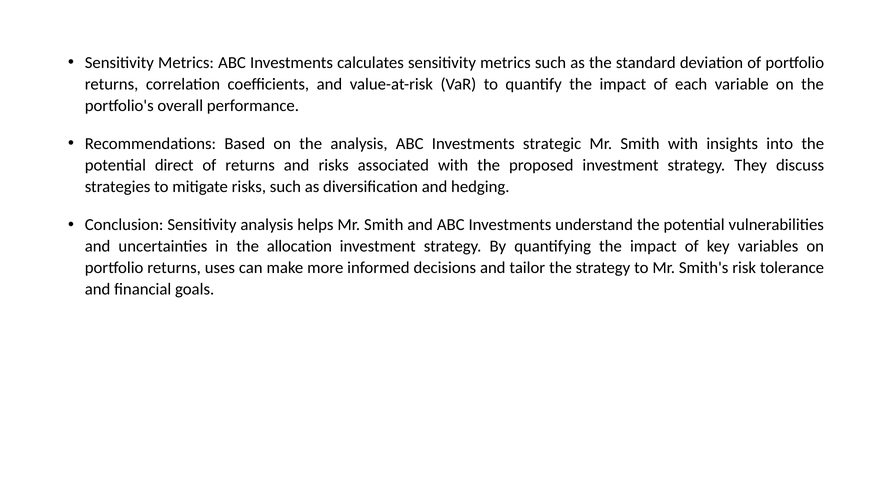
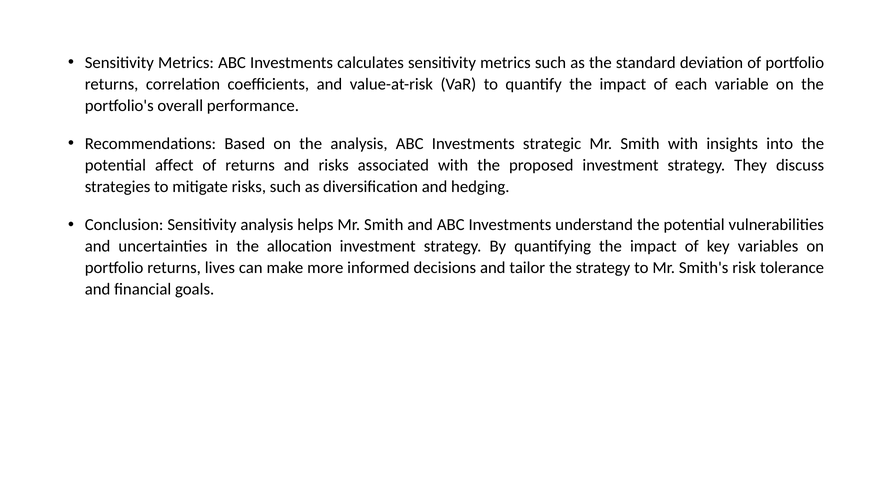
direct: direct -> affect (174, 165)
uses: uses -> lives (220, 268)
